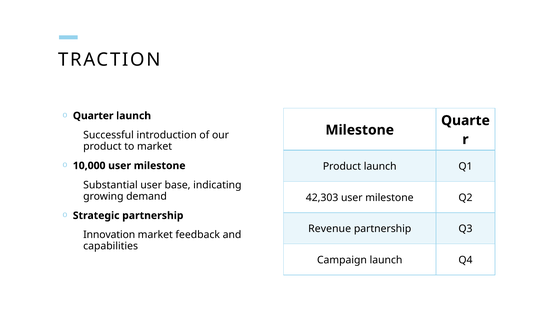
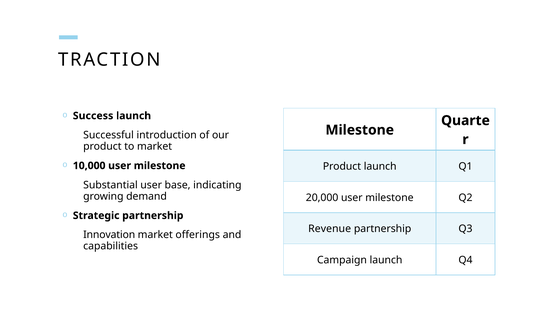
Quarter: Quarter -> Success (93, 116)
42,303: 42,303 -> 20,000 (322, 198)
feedback: feedback -> offerings (198, 235)
